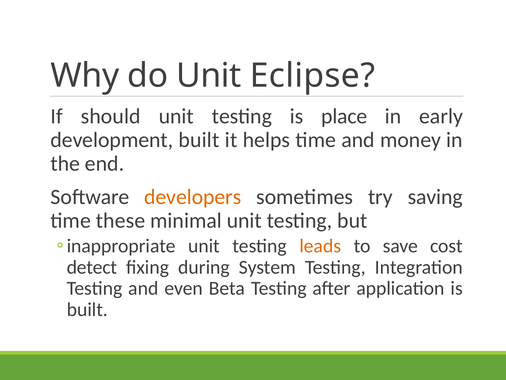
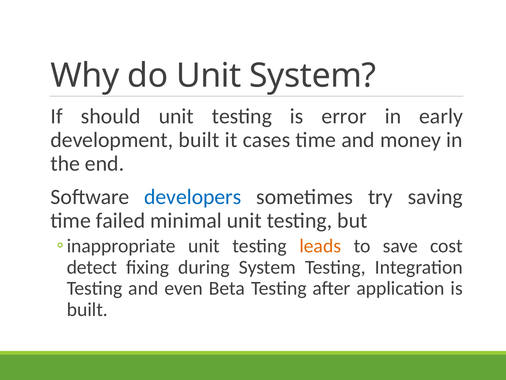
Unit Eclipse: Eclipse -> System (313, 76)
place: place -> error (344, 116)
helps: helps -> cases (266, 140)
developers colour: orange -> blue (193, 197)
these: these -> failed (121, 220)
